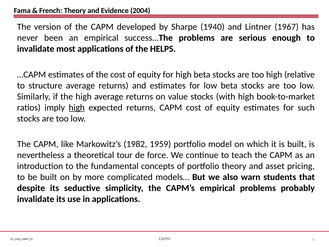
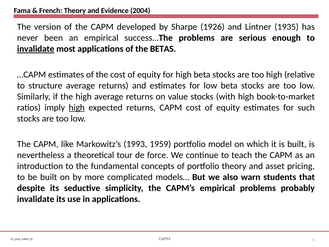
1940: 1940 -> 1926 (212, 27)
1967: 1967 -> 1935 (287, 27)
invalidate underline: none -> present (36, 49)
HELPS: HELPS -> BETAS (163, 49)
1982: 1982 -> 1993 (135, 144)
